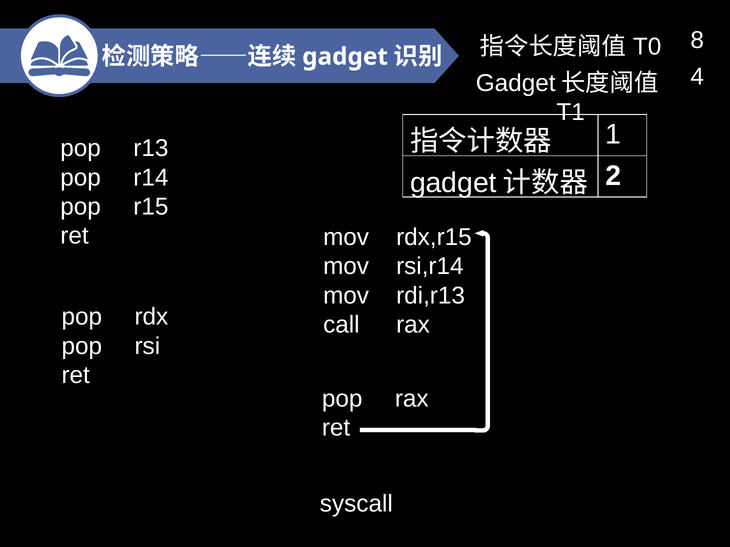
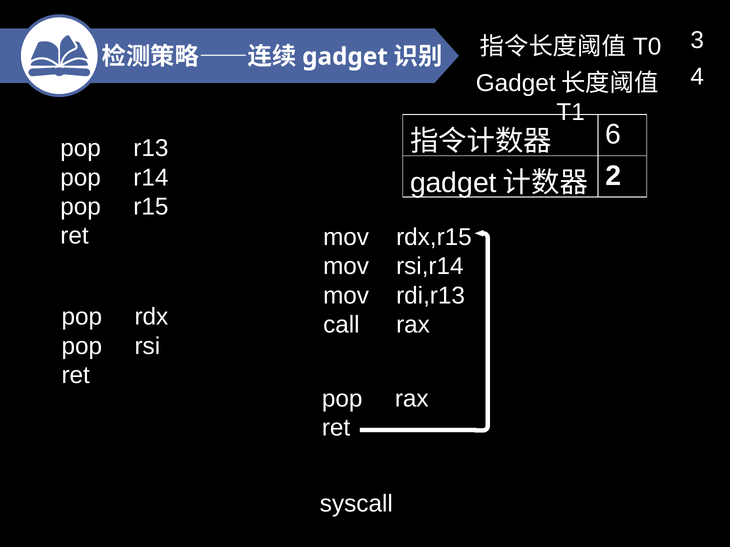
8: 8 -> 3 (697, 40)
1: 1 -> 6 (613, 134)
